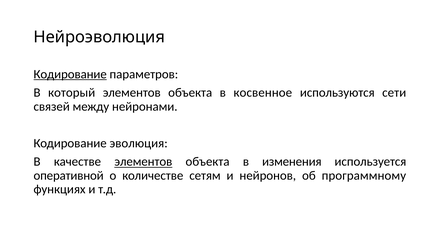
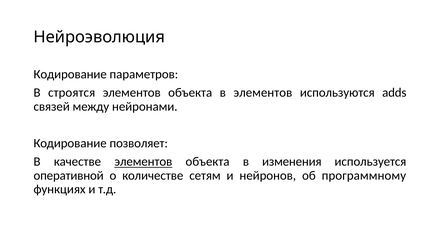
Кодирование underline: present -> none (70, 74)
который: который -> строятся (72, 93)
в косвенное: косвенное -> элементов (263, 93)
сети: сети -> adds (394, 93)
эволюция: эволюция -> позволяет (139, 144)
